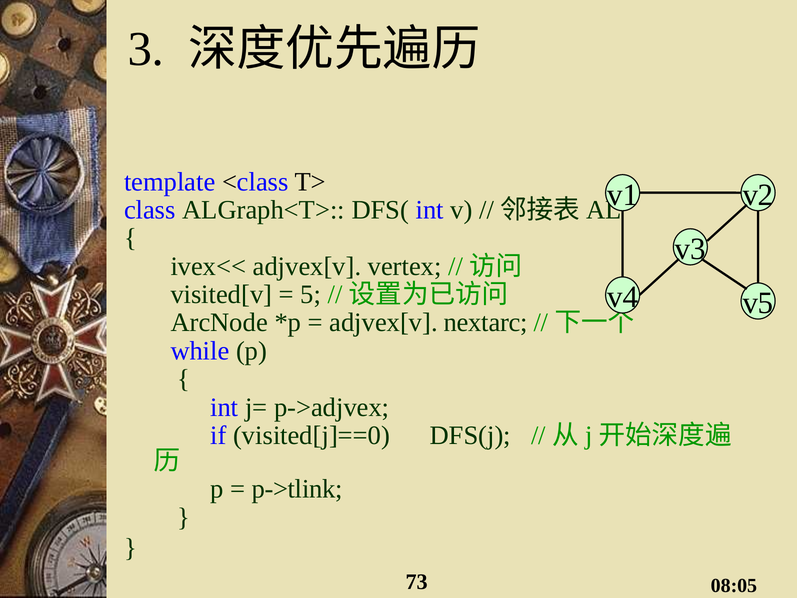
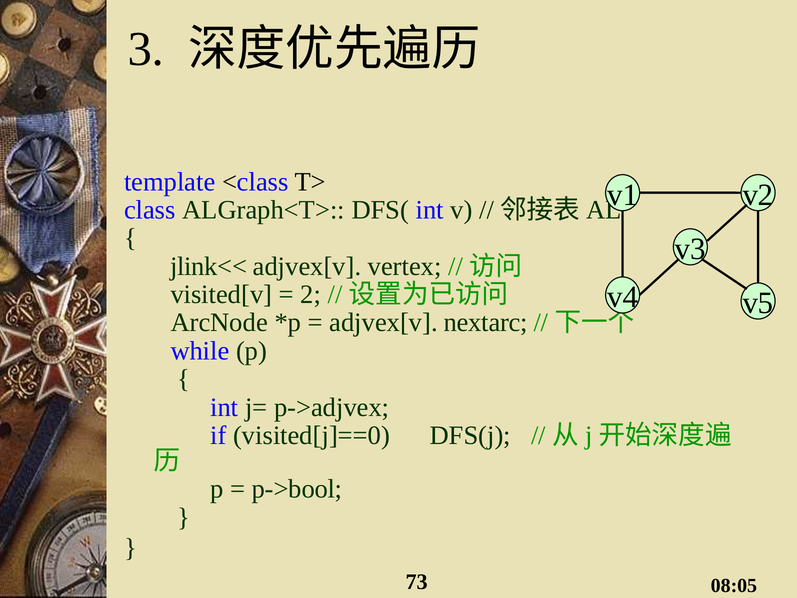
ivex<<: ivex<< -> jlink<< (209, 266)
5: 5 -> 2 (311, 294)
p->tlink: p->tlink -> p->bool (297, 489)
